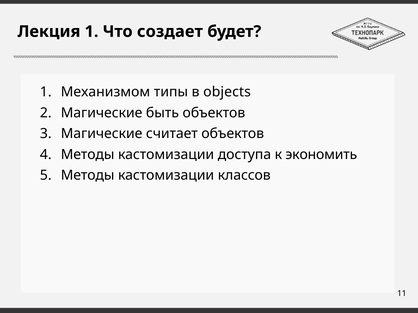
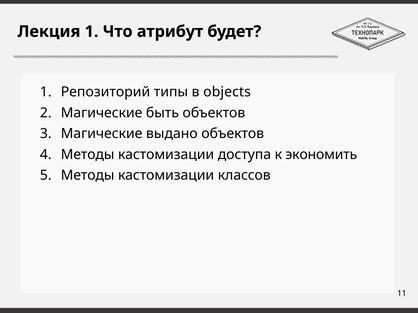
создает: создает -> атрибут (170, 32)
Механизмом: Механизмом -> Репозиторий (105, 92)
считает: считает -> выдано (172, 134)
